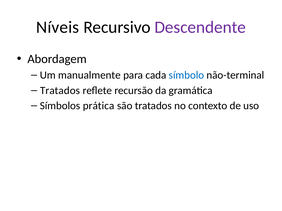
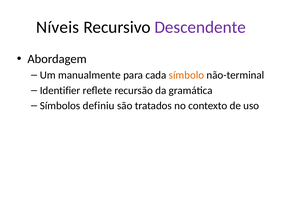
símbolo colour: blue -> orange (186, 75)
Tratados: Tratados -> Identifier (60, 91)
prática: prática -> definiu (99, 106)
